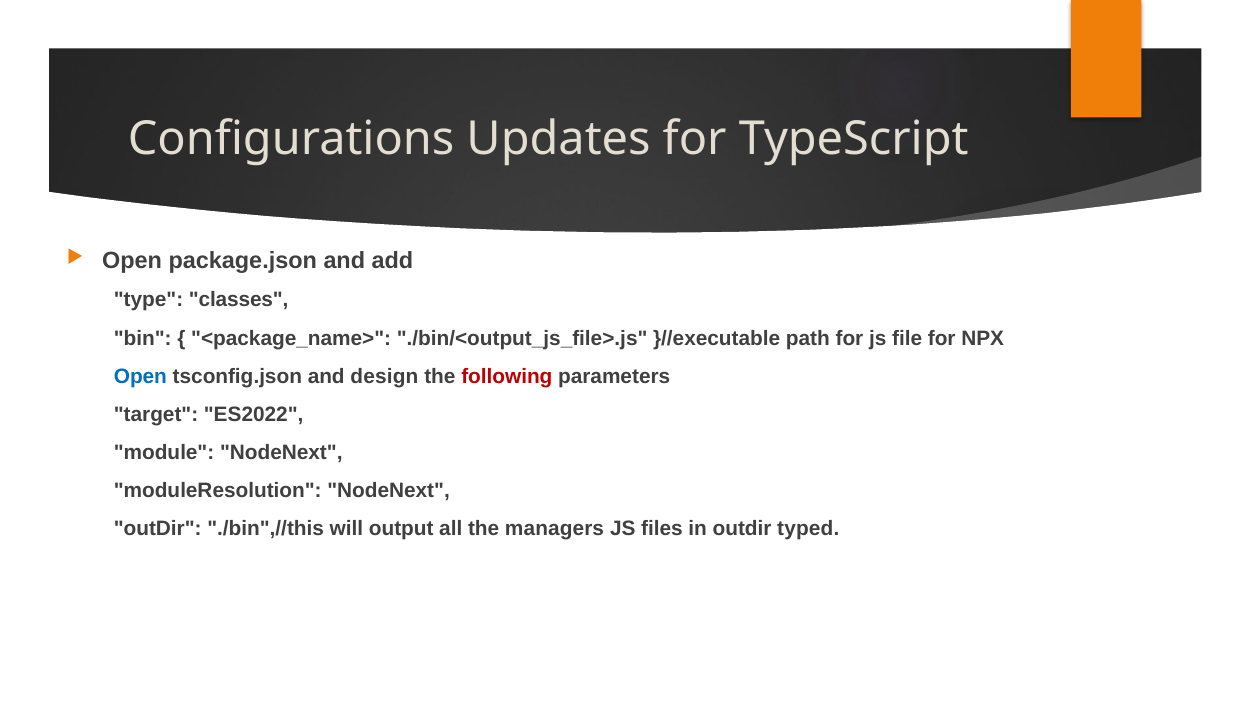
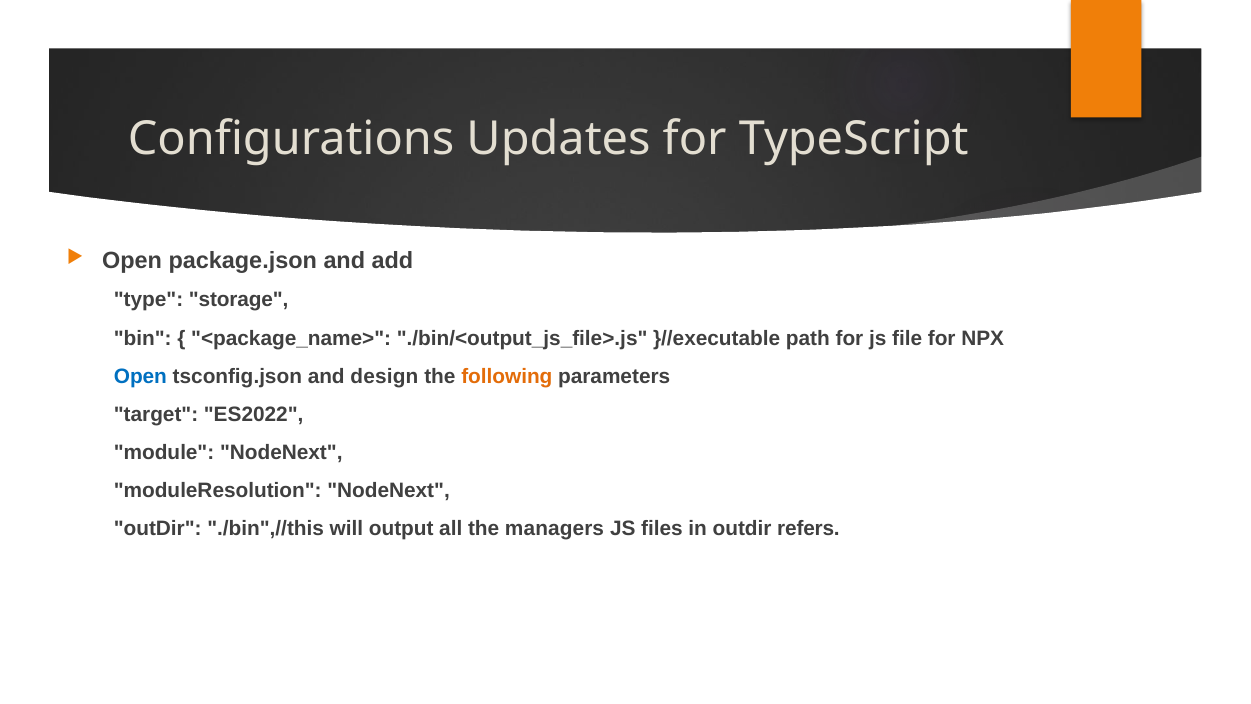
classes: classes -> storage (239, 300)
following colour: red -> orange (507, 376)
typed: typed -> refers (808, 528)
